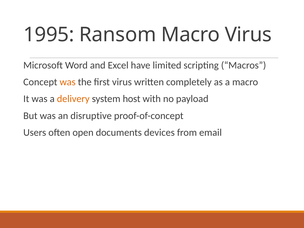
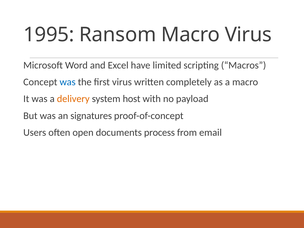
was colour: orange -> blue (68, 82)
disruptive: disruptive -> signatures (91, 116)
devices: devices -> process (159, 133)
